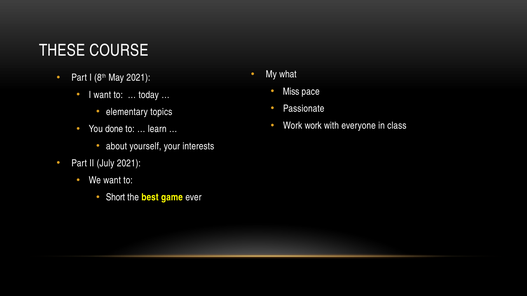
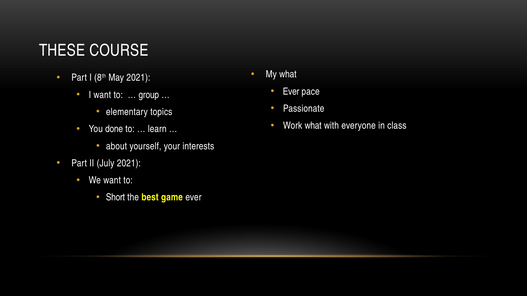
Miss: Miss -> Ever (291, 92)
today: today -> group (149, 95)
Work work: work -> what (313, 126)
